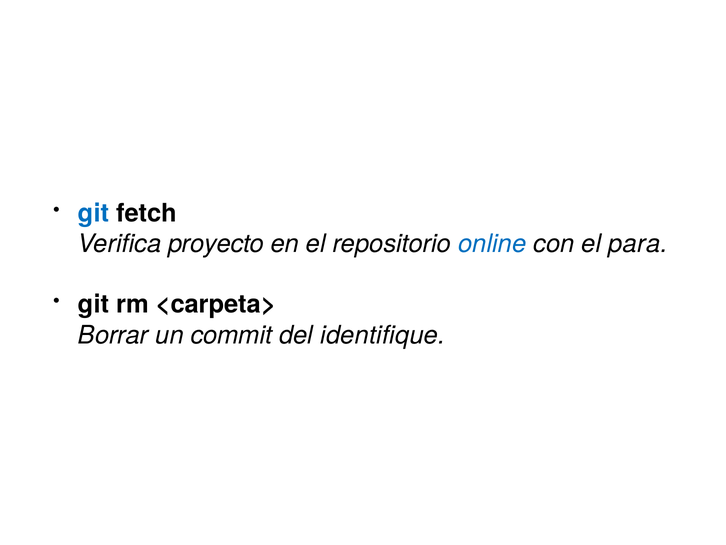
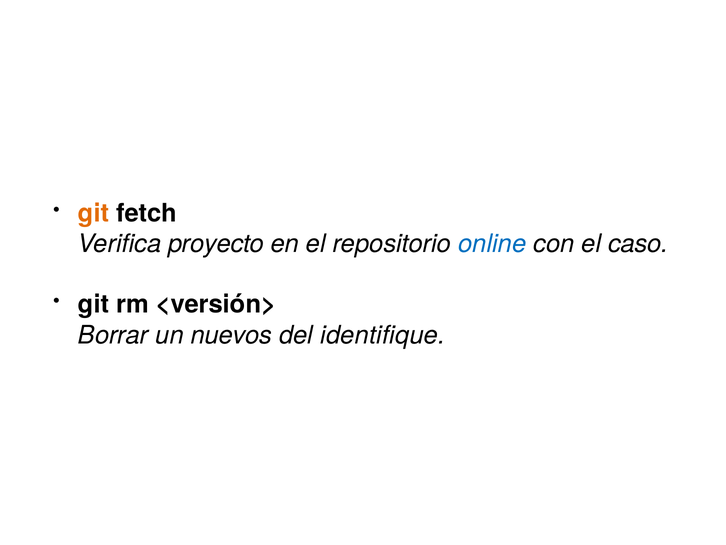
git colour: blue -> orange (94, 213)
para: para -> caso (638, 244)
<carpeta>: <carpeta> -> <versión> (216, 304)
commit: commit -> nuevos (231, 335)
